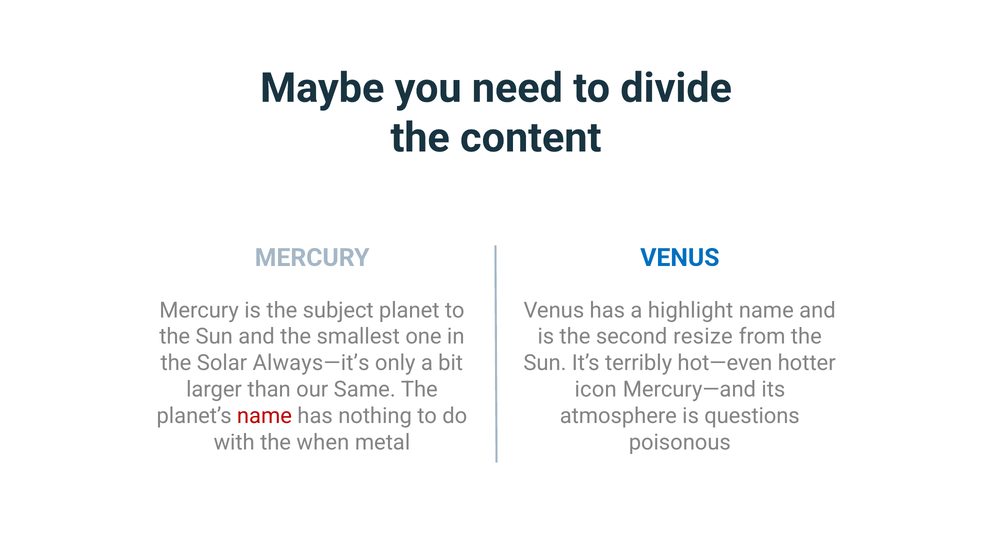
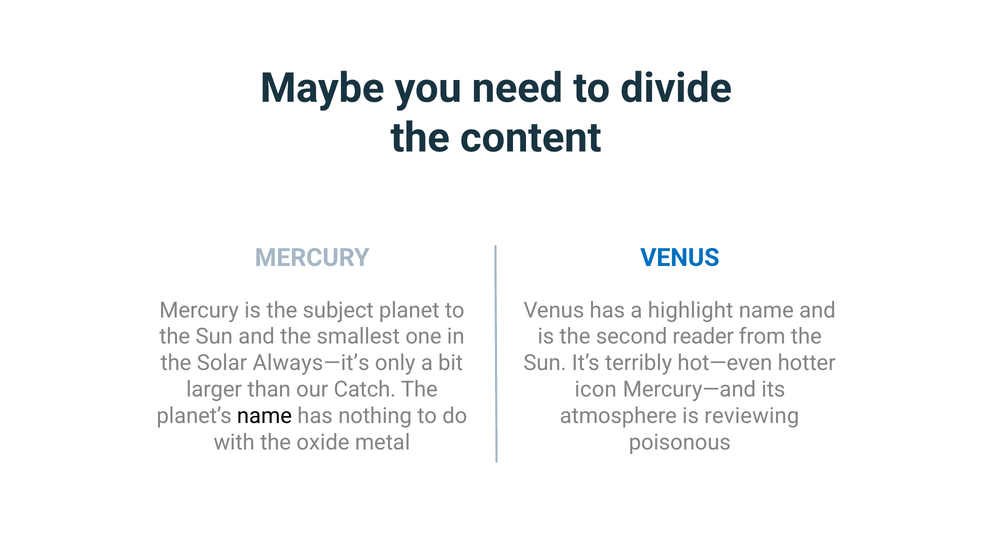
resize: resize -> reader (703, 337)
Same: Same -> Catch (365, 390)
name colour: red -> black (265, 416)
questions: questions -> reviewing (752, 416)
when: when -> oxide (323, 442)
